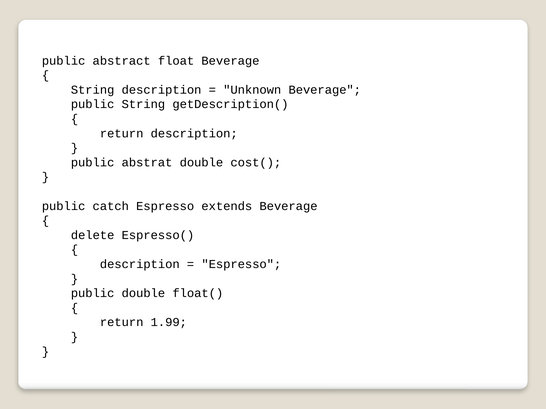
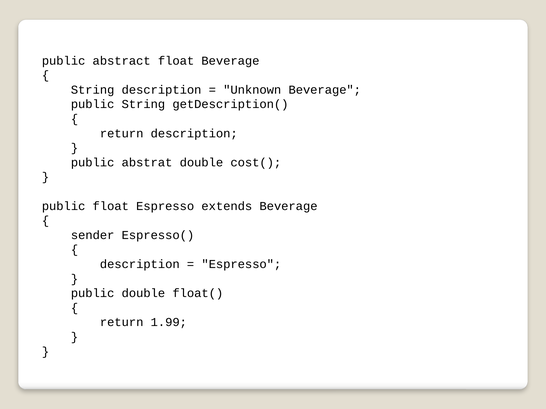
public catch: catch -> float (111, 206)
delete: delete -> sender (93, 235)
